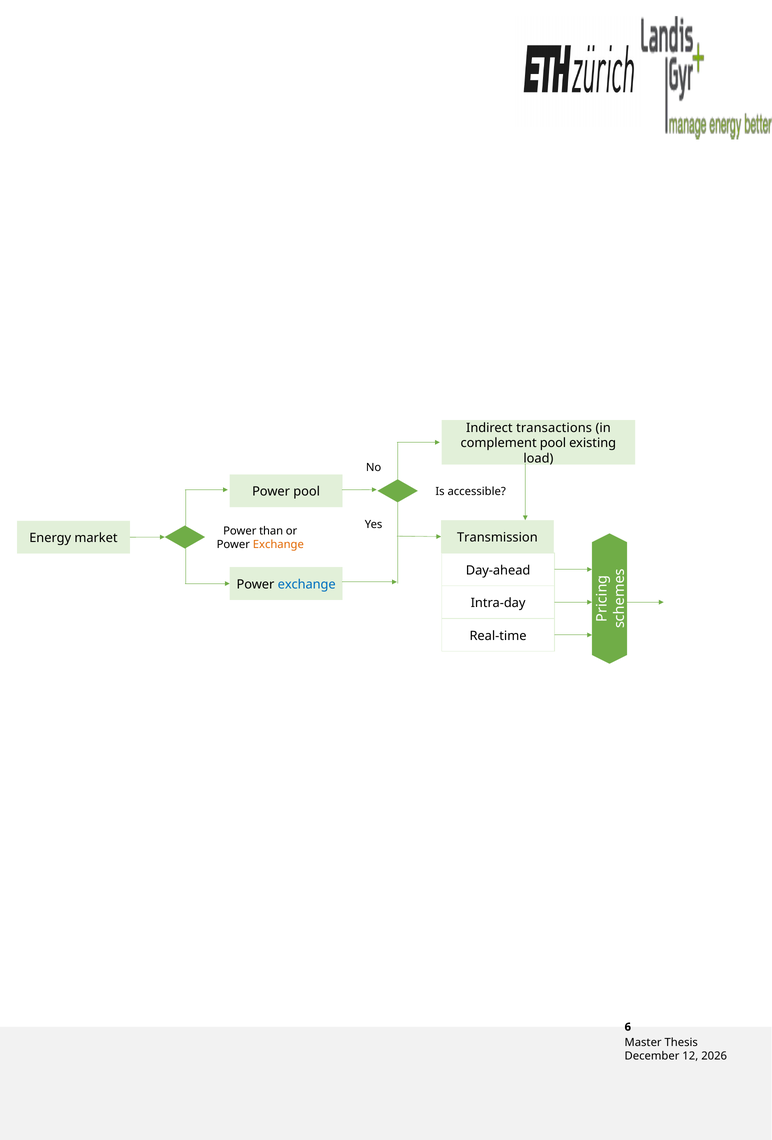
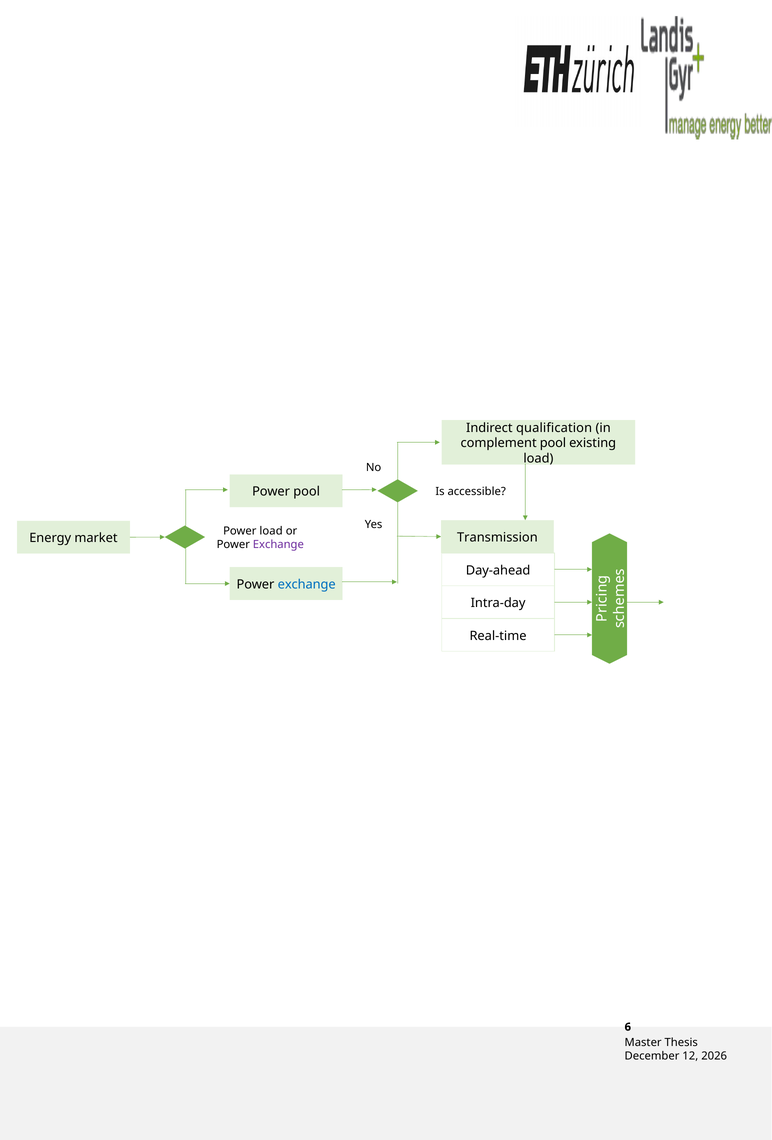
transactions: transactions -> qualification (554, 428)
Power than: than -> load (271, 531)
Exchange colour: orange -> purple (278, 545)
